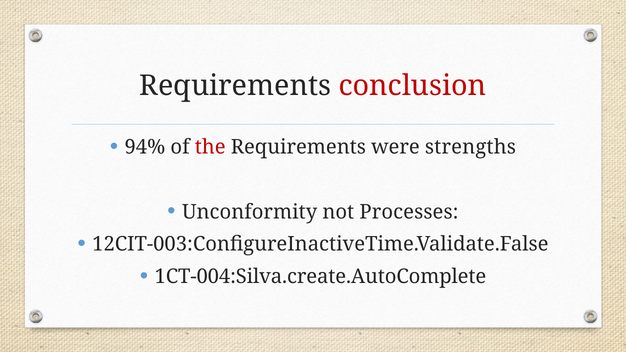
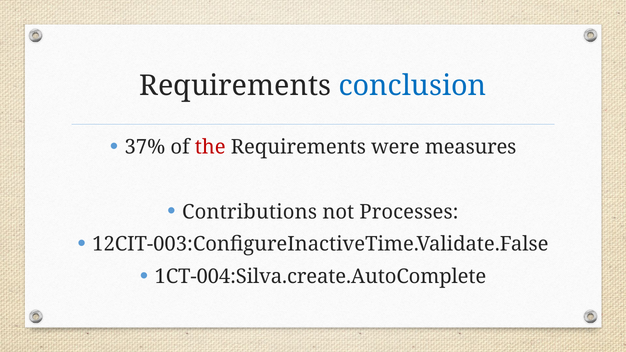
conclusion colour: red -> blue (413, 86)
94%: 94% -> 37% (145, 147)
strengths: strengths -> measures (471, 147)
Unconformity: Unconformity -> Contributions (250, 212)
